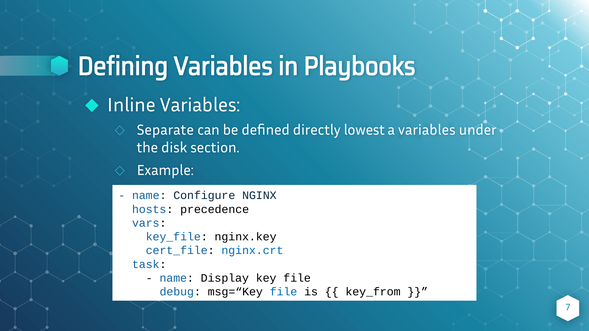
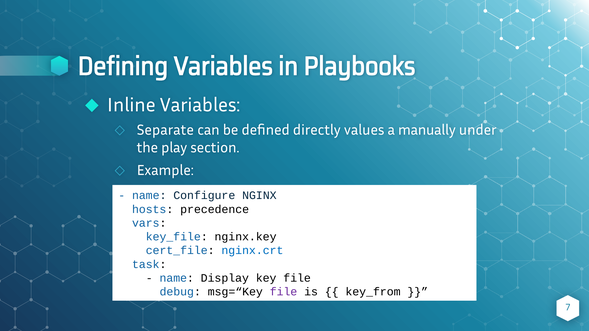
lowest: lowest -> values (364, 130)
a variables: variables -> manually (427, 130)
disk: disk -> play (174, 148)
file colour: blue -> purple (284, 292)
